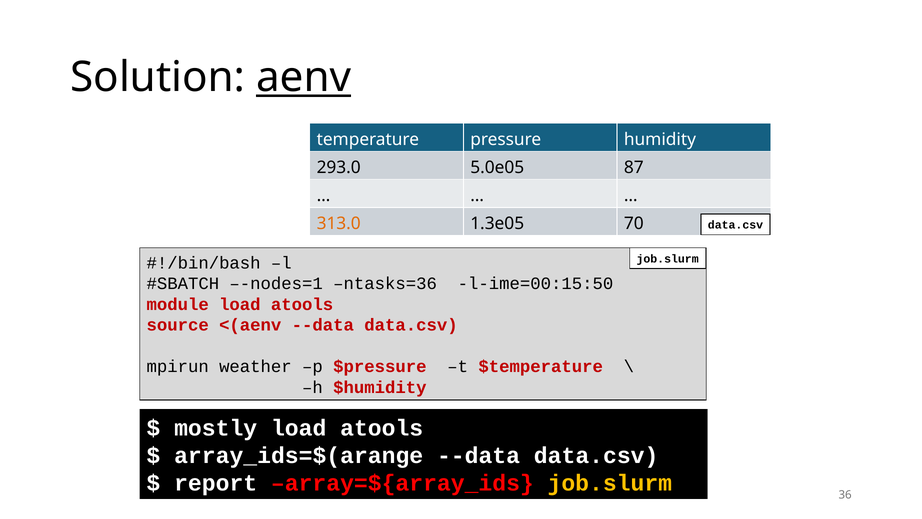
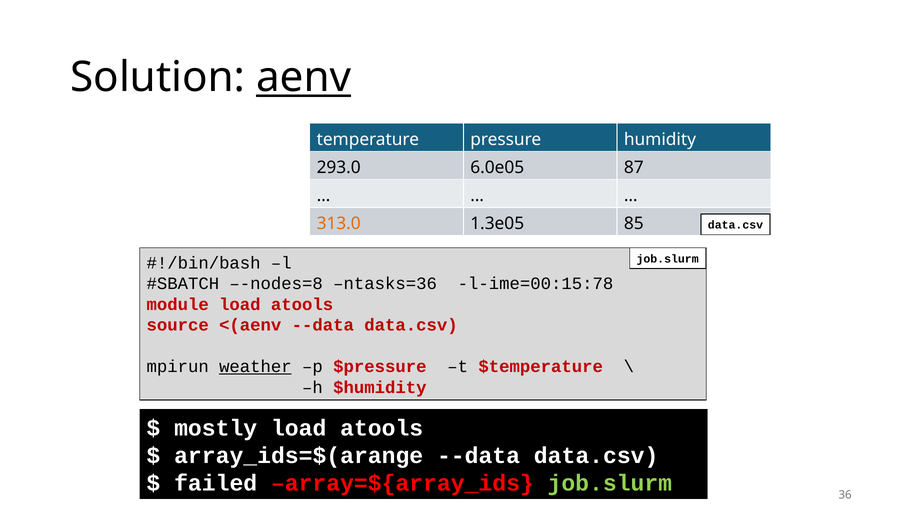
5.0e05: 5.0e05 -> 6.0e05 (497, 167)
70: 70 -> 85 (634, 223)
–-nodes=1: –-nodes=1 -> –-nodes=8 (276, 283)
l-ime=00:15:50: l-ime=00:15:50 -> l-ime=00:15:78 (535, 283)
weather underline: none -> present (255, 366)
report: report -> failed (216, 483)
job.slurm colour: yellow -> light green (610, 483)
